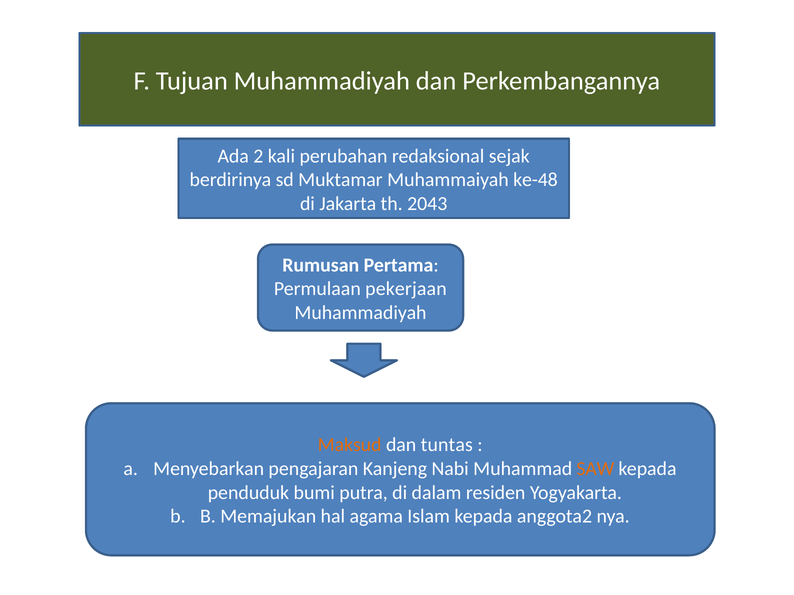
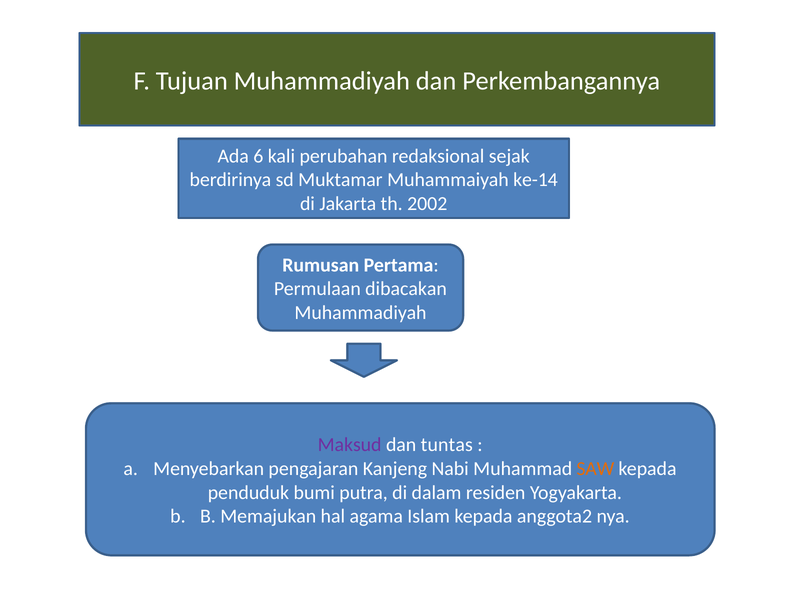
2: 2 -> 6 (258, 156)
ke-48: ke-48 -> ke-14 (535, 180)
2043: 2043 -> 2002 (427, 204)
pekerjaan: pekerjaan -> dibacakan (406, 289)
Maksud colour: orange -> purple (350, 445)
